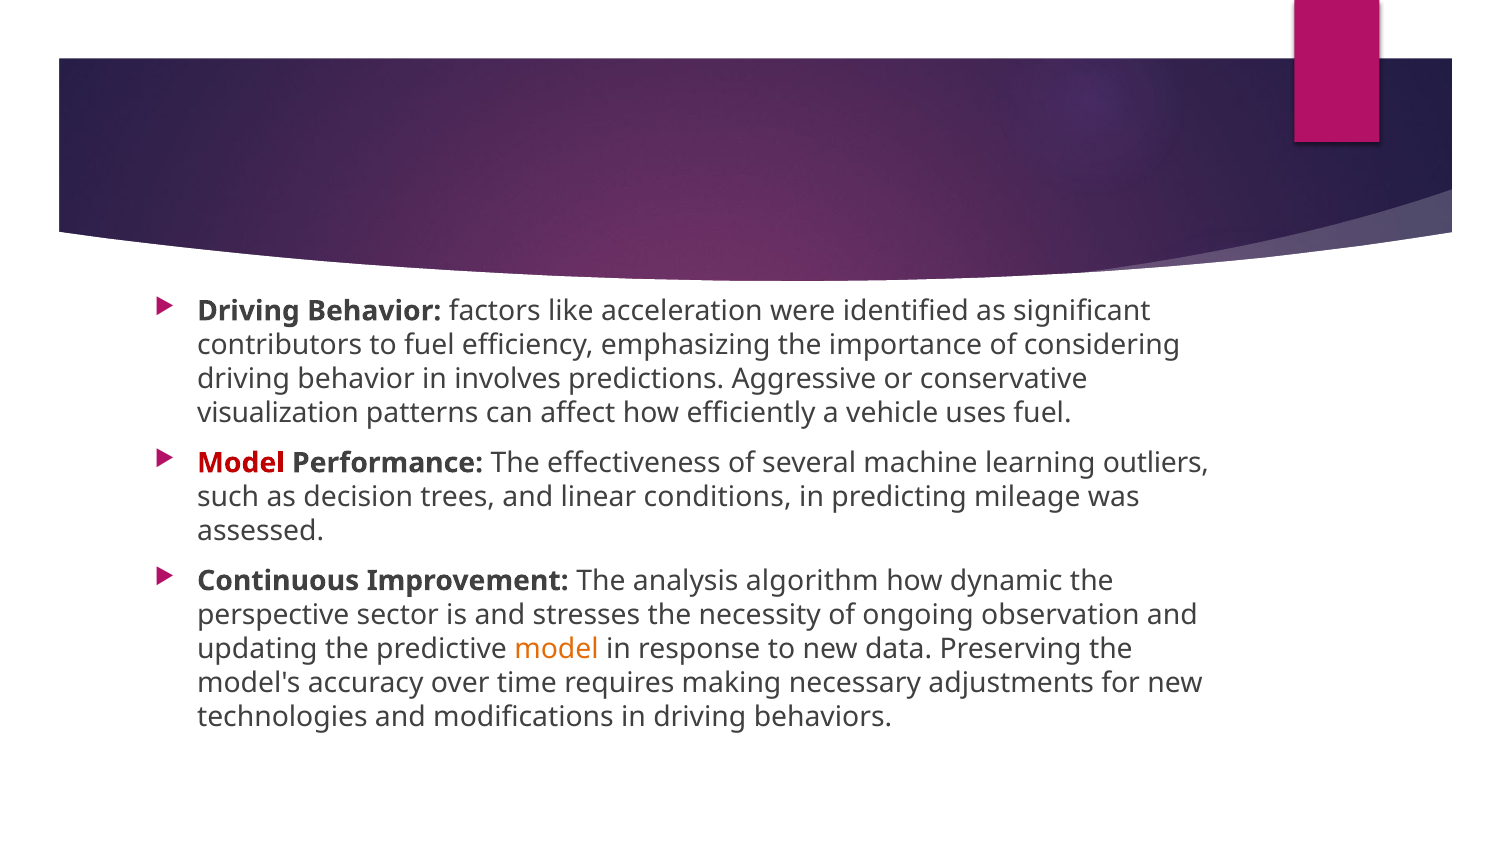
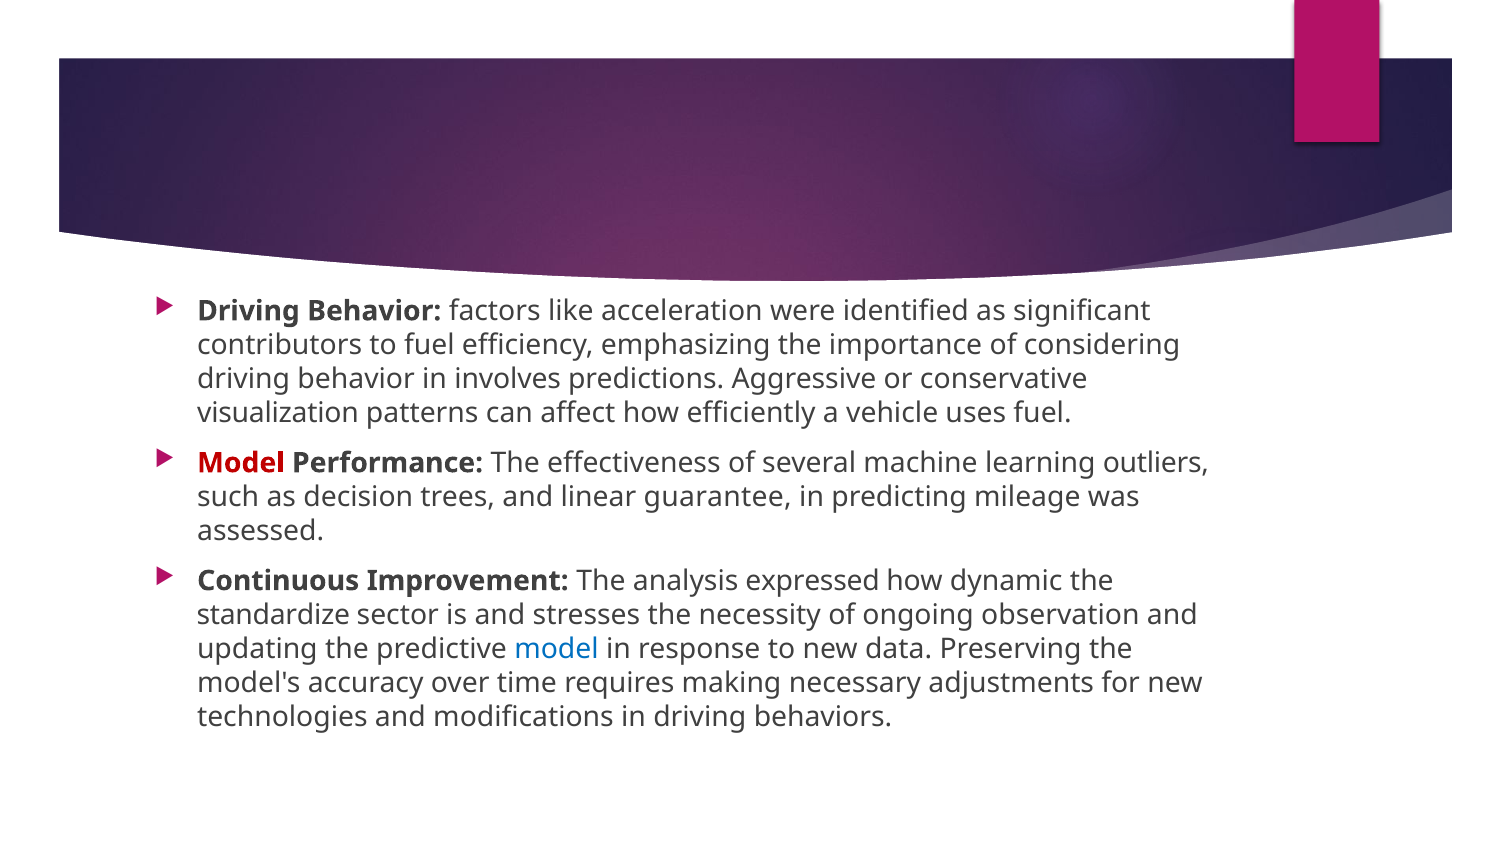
conditions: conditions -> guarantee (718, 497)
algorithm: algorithm -> expressed (813, 580)
perspective: perspective -> standardize (273, 614)
model colour: orange -> blue (557, 648)
